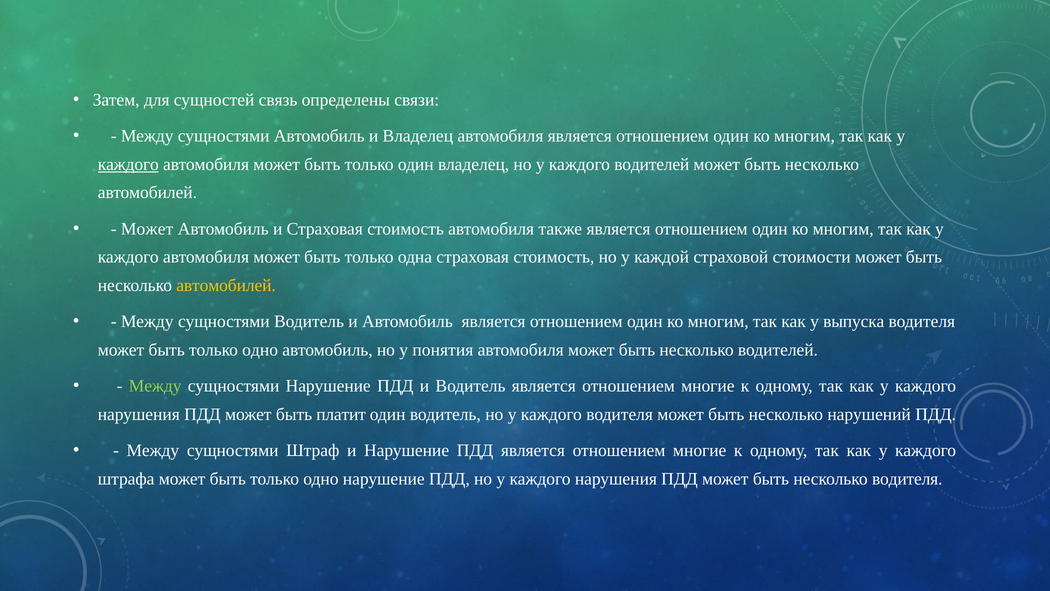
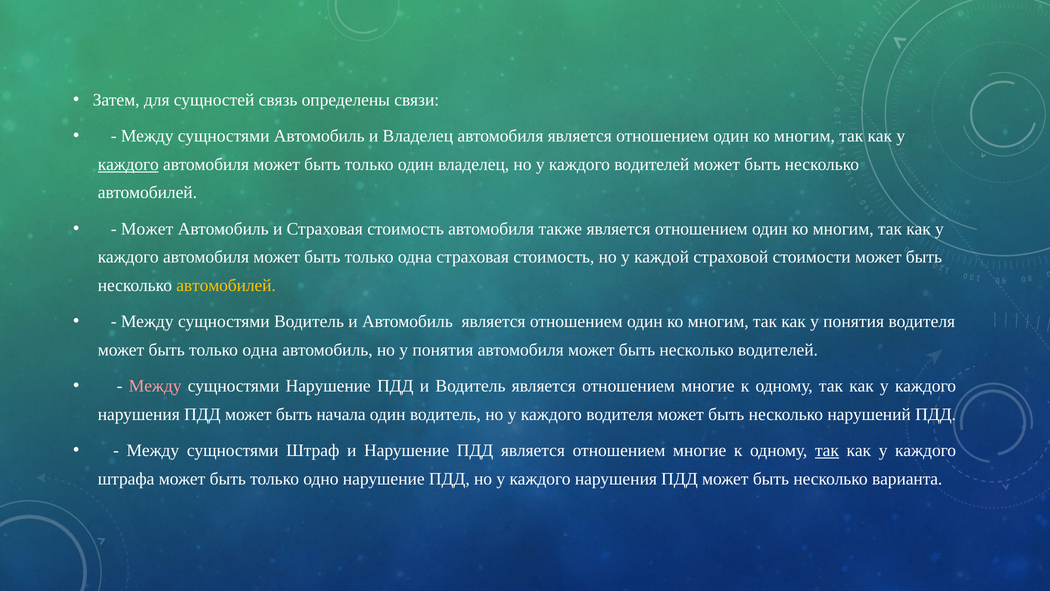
как у выпуска: выпуска -> понятия (854, 321)
одно: одно -> одна (260, 350)
Между colour: light green -> pink (155, 386)
платит: платит -> начала (341, 414)
так underline: none -> present (827, 450)
несколько водителя: водителя -> варианта (907, 479)
